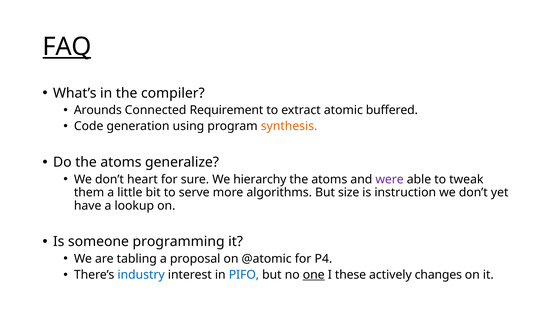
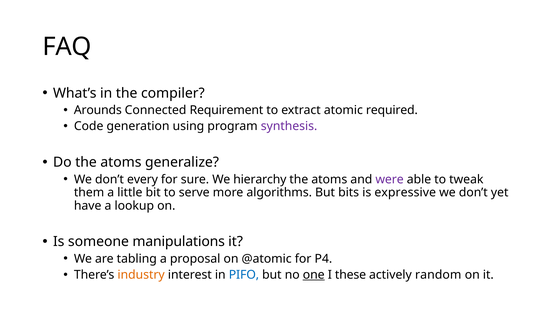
FAQ underline: present -> none (67, 47)
buffered: buffered -> required (392, 110)
synthesis colour: orange -> purple (289, 126)
heart: heart -> every (142, 179)
size: size -> bits (349, 192)
instruction: instruction -> expressive (405, 192)
programming: programming -> manipulations (179, 242)
industry colour: blue -> orange (141, 275)
changes: changes -> random (438, 275)
